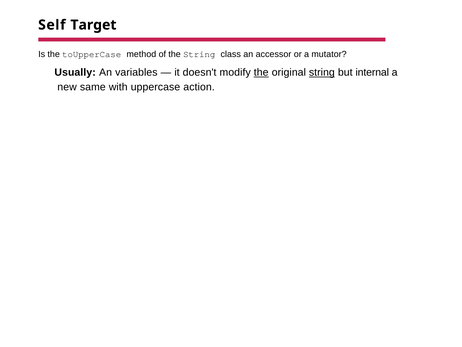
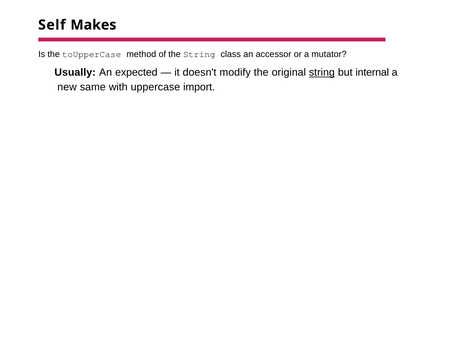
Target: Target -> Makes (93, 25)
variables: variables -> expected (136, 72)
the underline: present -> none (261, 72)
action: action -> import (199, 87)
